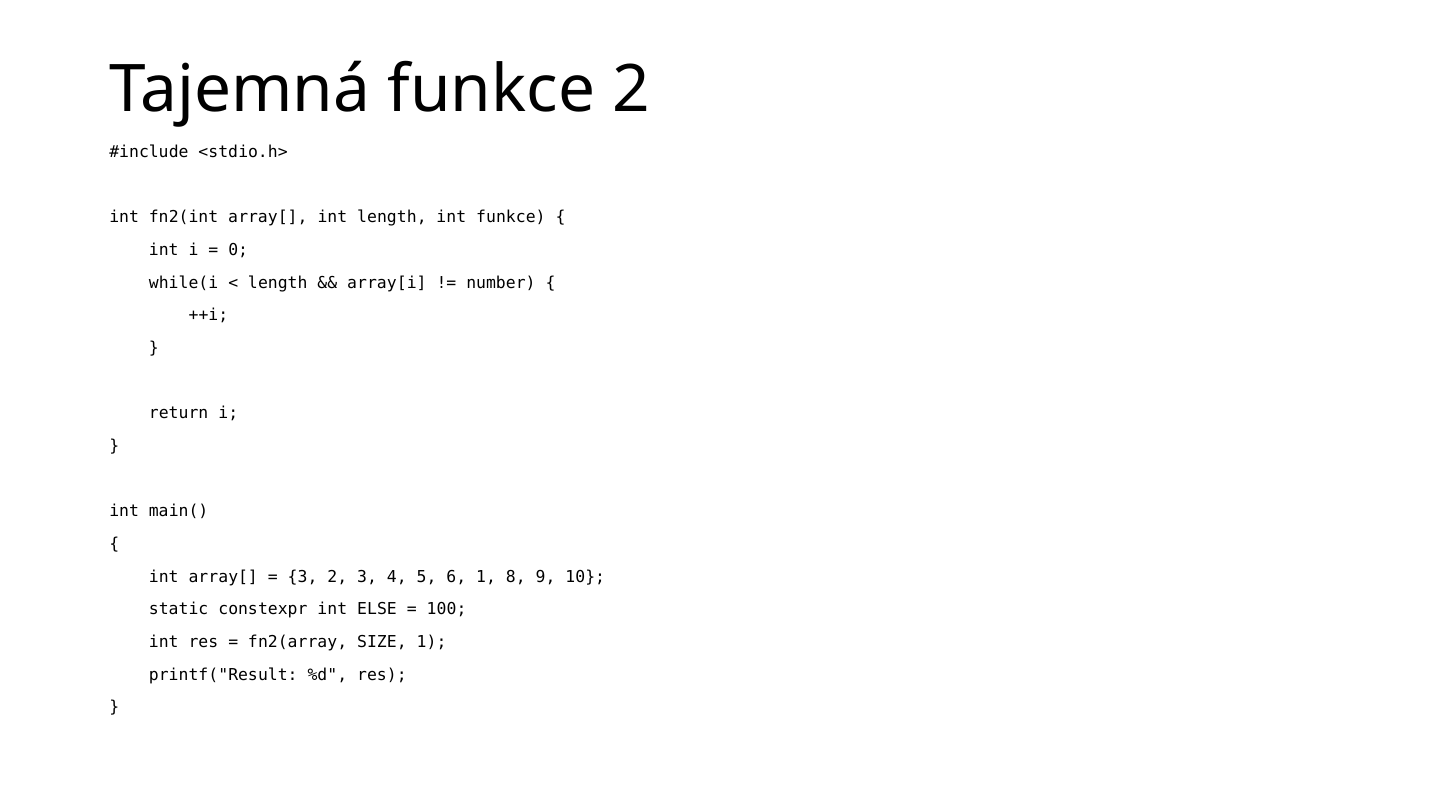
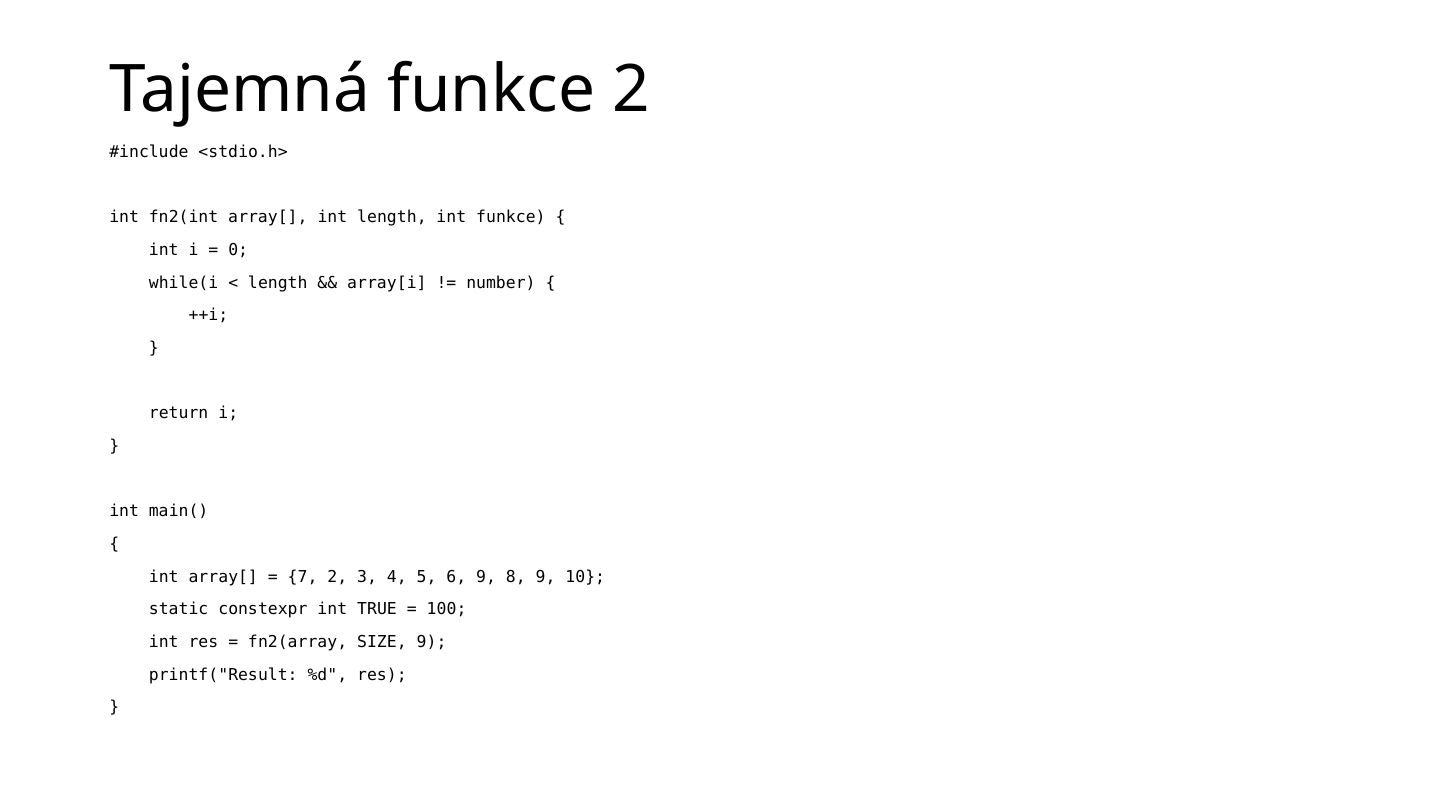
3: 3 -> 7 (303, 577)
6 1: 1 -> 9 (486, 577)
ELSE: ELSE -> TRUE (377, 610)
SIZE 1: 1 -> 9 (432, 643)
